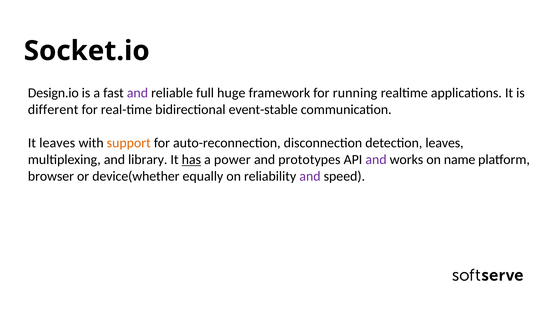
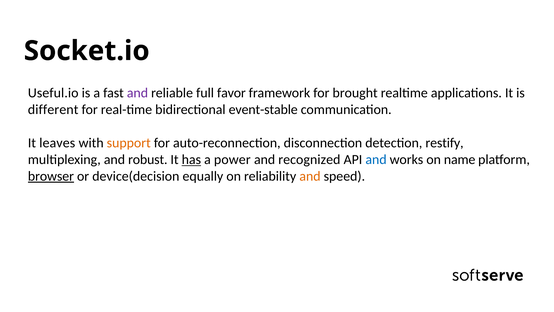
Design.io: Design.io -> Useful.io (53, 93)
huge: huge -> favor (231, 93)
running: running -> brought (355, 93)
detection leaves: leaves -> restify (445, 143)
library: library -> robust (148, 159)
prototypes: prototypes -> recognized (309, 159)
and colour: purple -> blue (376, 159)
browser underline: none -> present (51, 176)
device(whether: device(whether -> device(decision (136, 176)
and colour: purple -> orange (310, 176)
